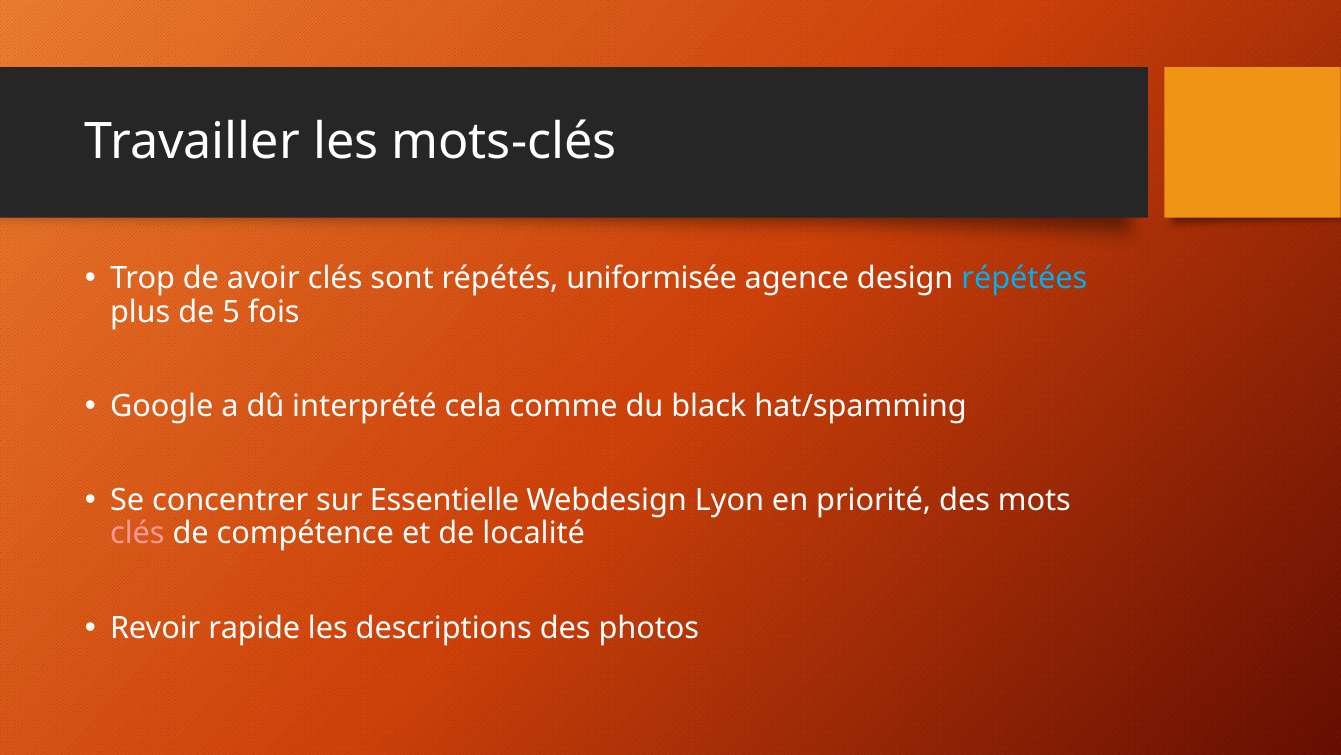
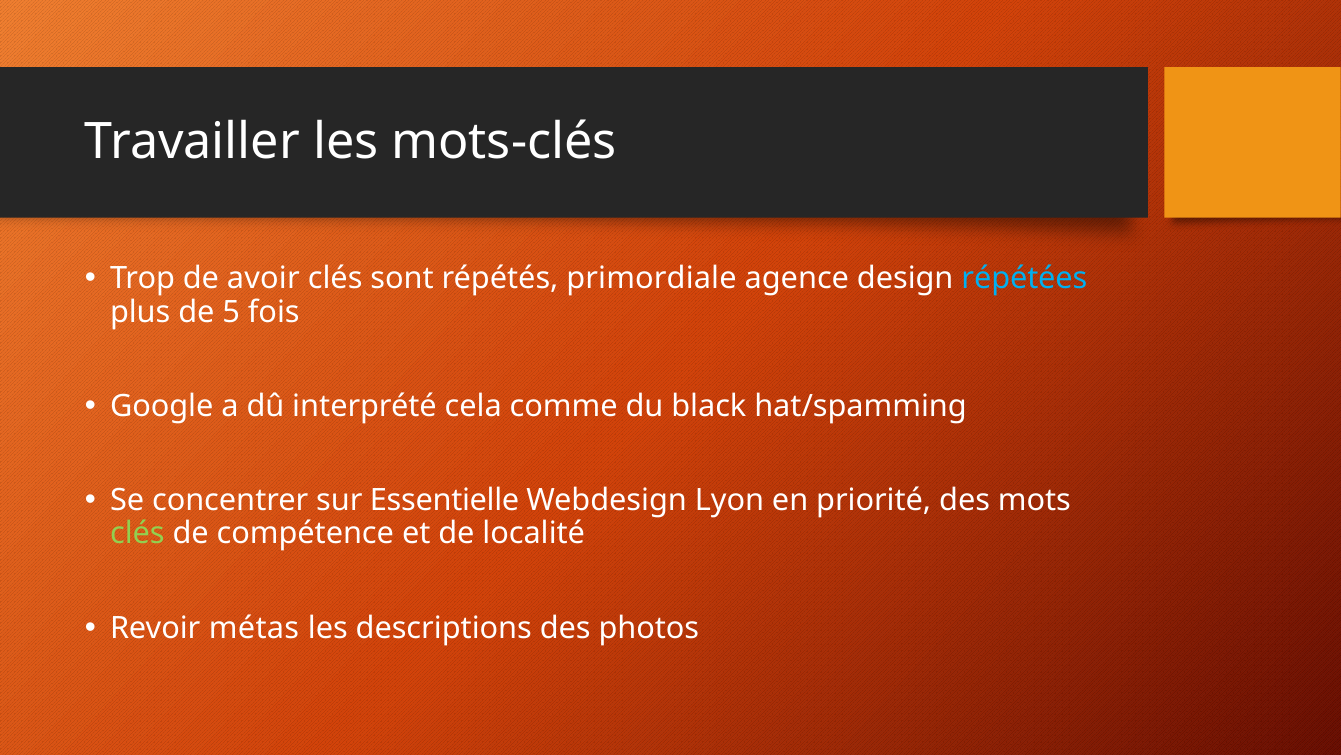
uniformisée: uniformisée -> primordiale (651, 278)
clés colour: pink -> light green (137, 533)
rapide: rapide -> métas (254, 628)
